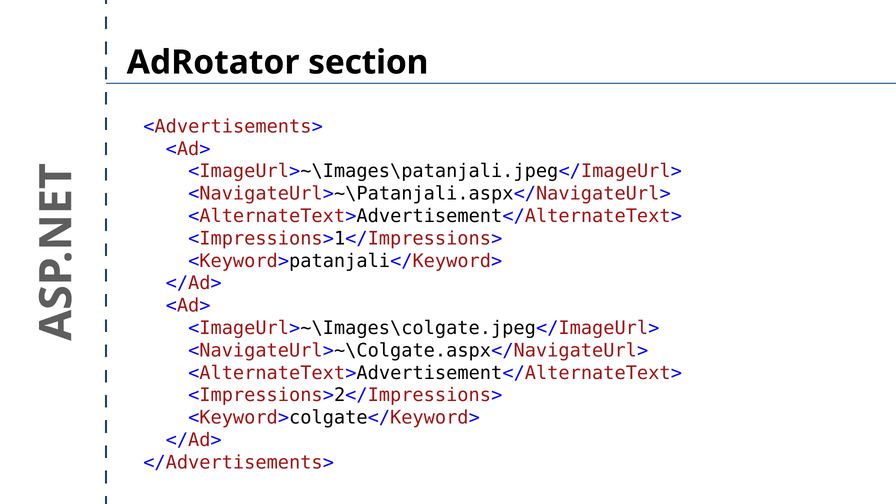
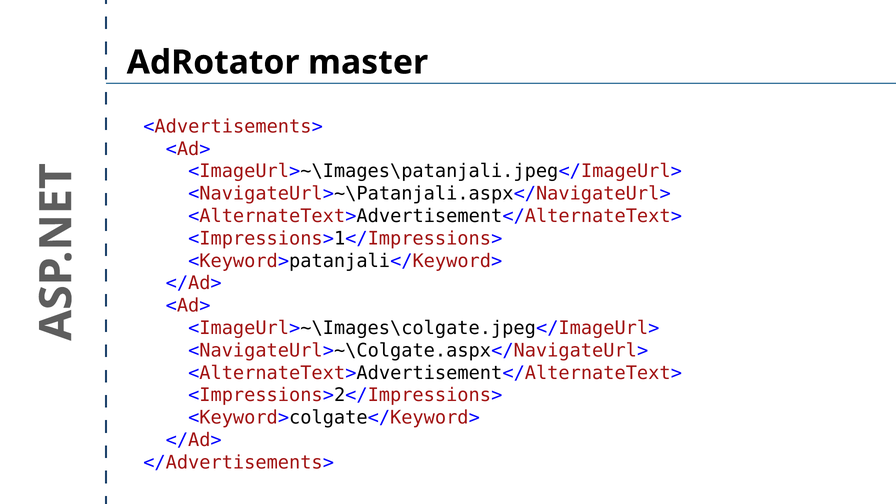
section: section -> master (368, 62)
